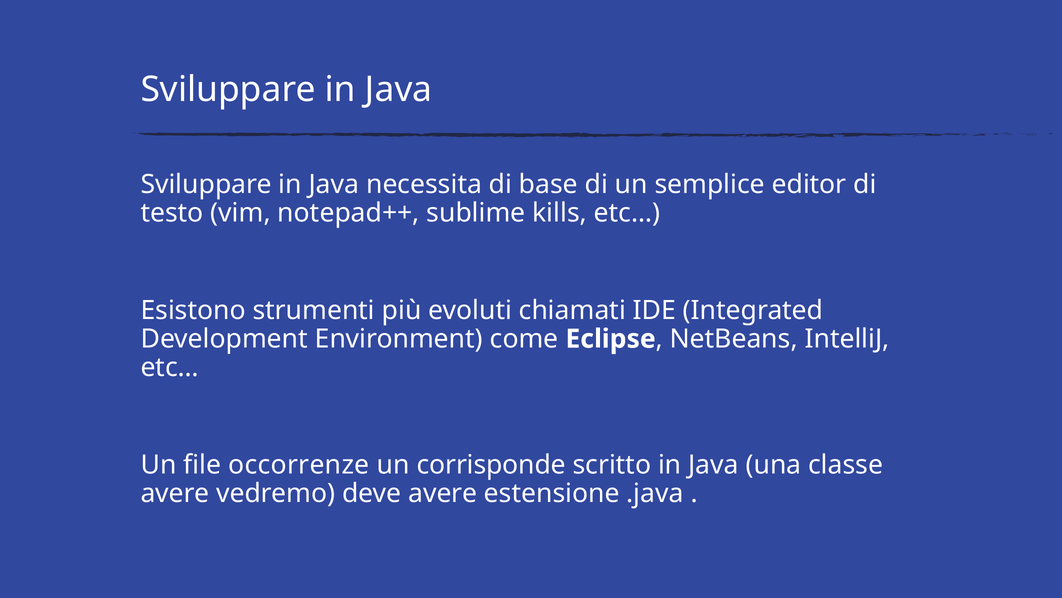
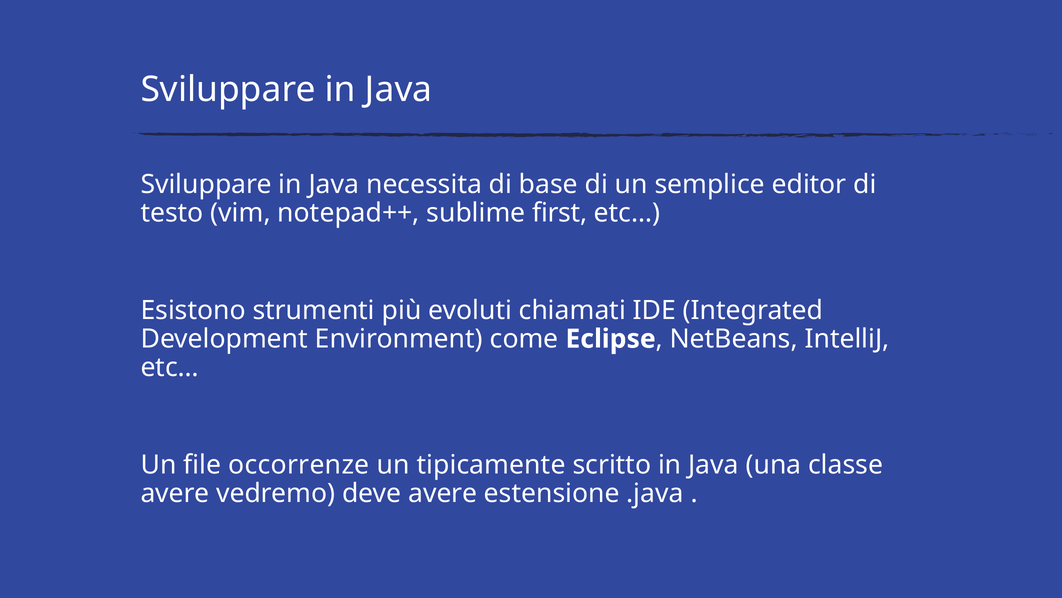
kills: kills -> first (560, 213)
corrisponde: corrisponde -> tipicamente (491, 465)
